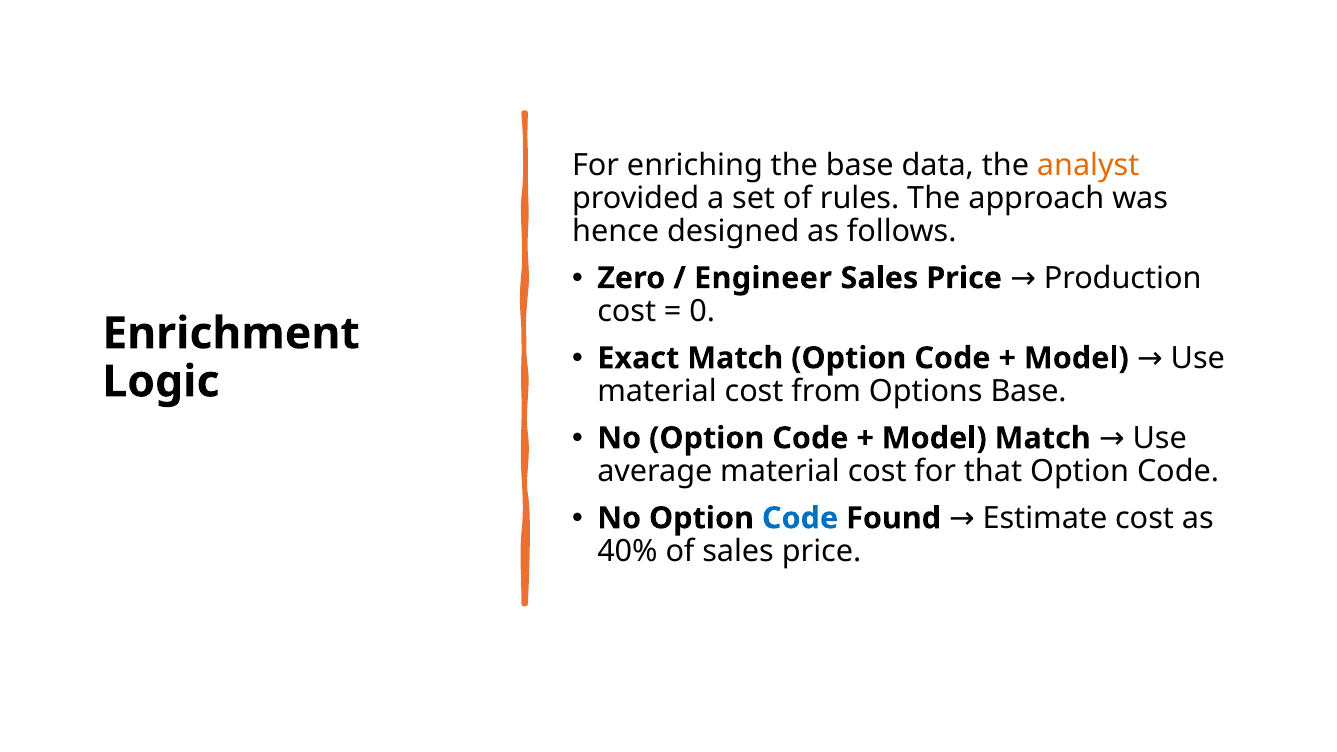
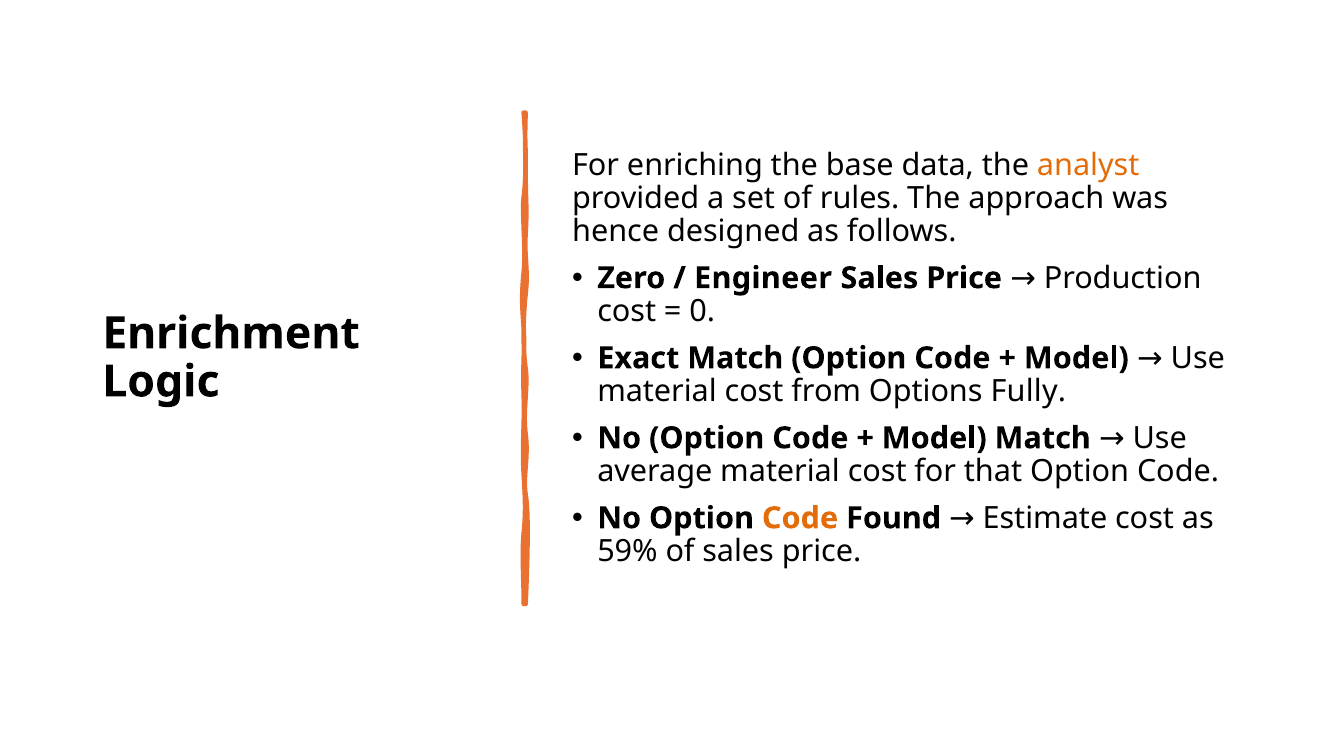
Options Base: Base -> Fully (1028, 391)
Code colour: blue -> orange (800, 518)
40%: 40% -> 59% (627, 551)
